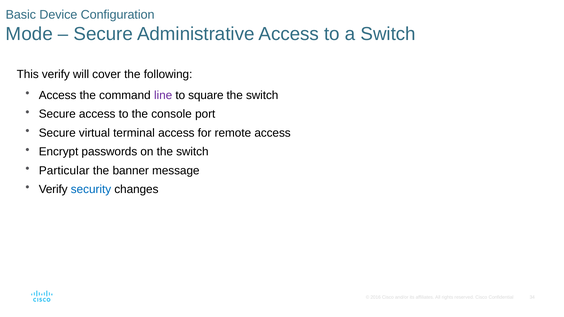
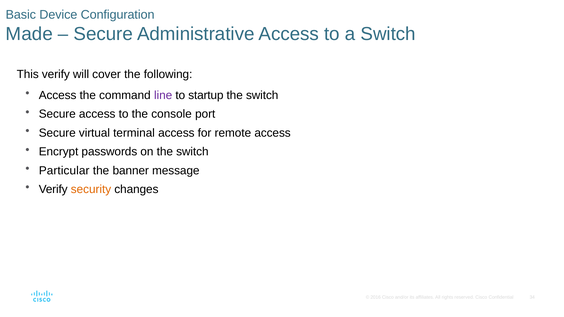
Mode: Mode -> Made (29, 34)
square: square -> startup (206, 95)
security colour: blue -> orange (91, 189)
